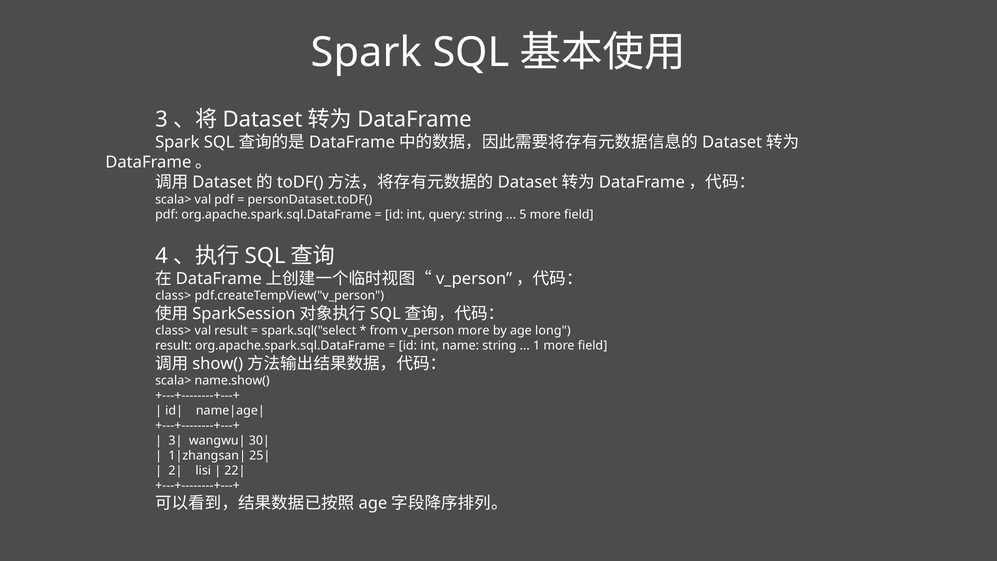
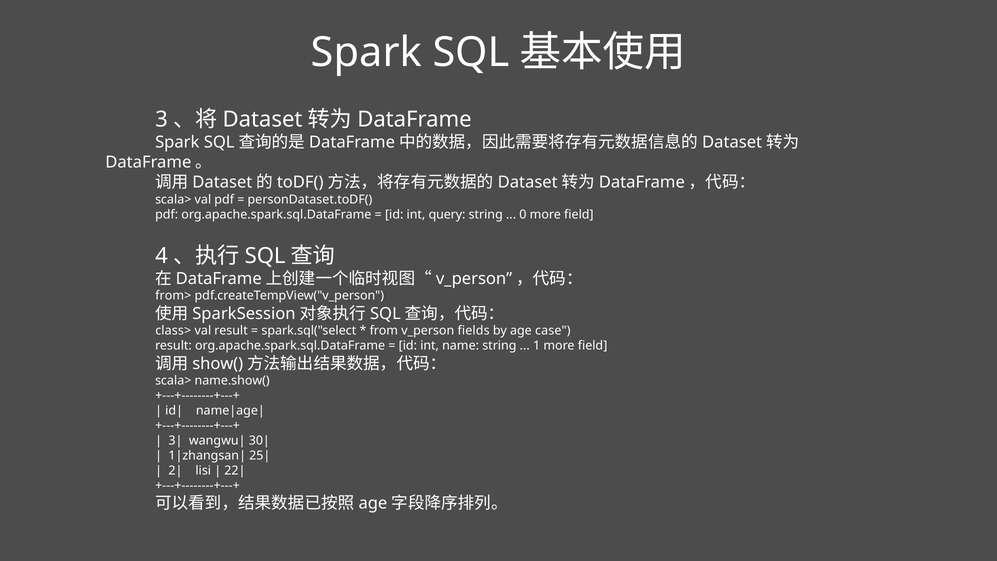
5: 5 -> 0 (523, 214)
class>: class> -> from> (173, 296)
v_person more: more -> fields (474, 331)
long: long -> case (553, 331)
